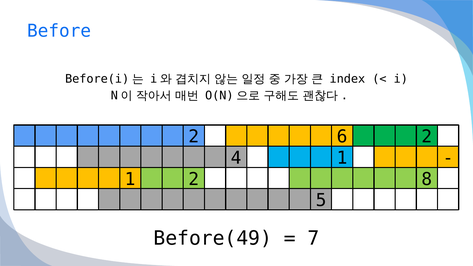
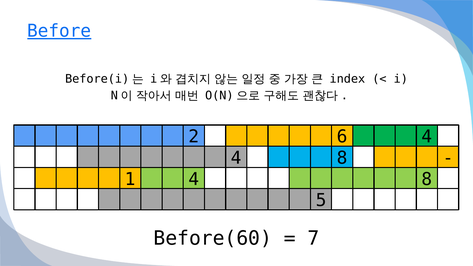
Before underline: none -> present (59, 31)
6 2: 2 -> 4 (427, 137)
1: 1 -> 8 (342, 158)
1 2: 2 -> 4 (194, 179)
Before(49: Before(49 -> Before(60 (213, 238)
